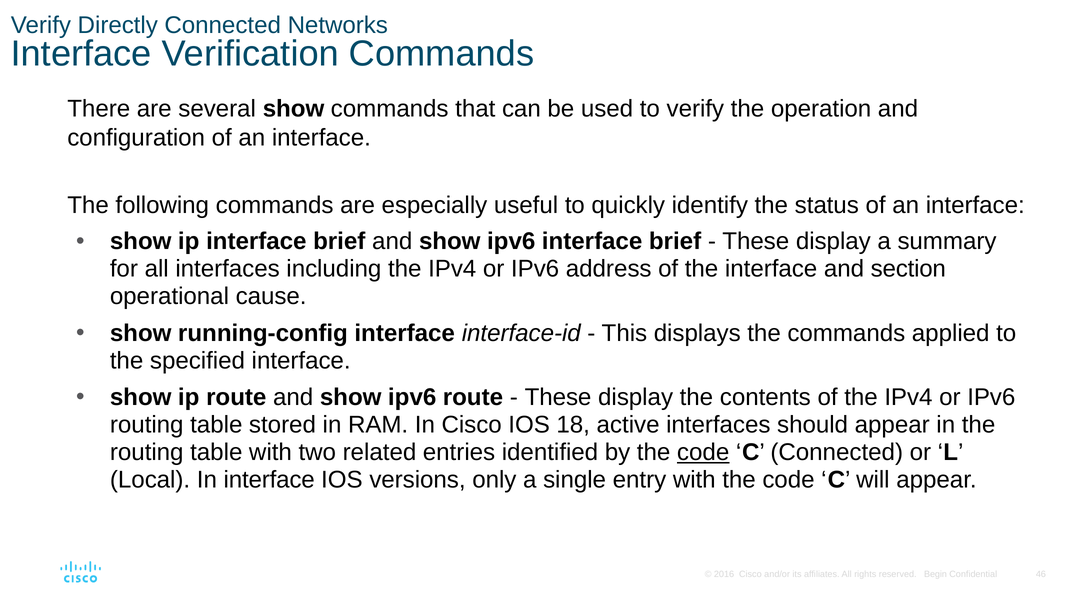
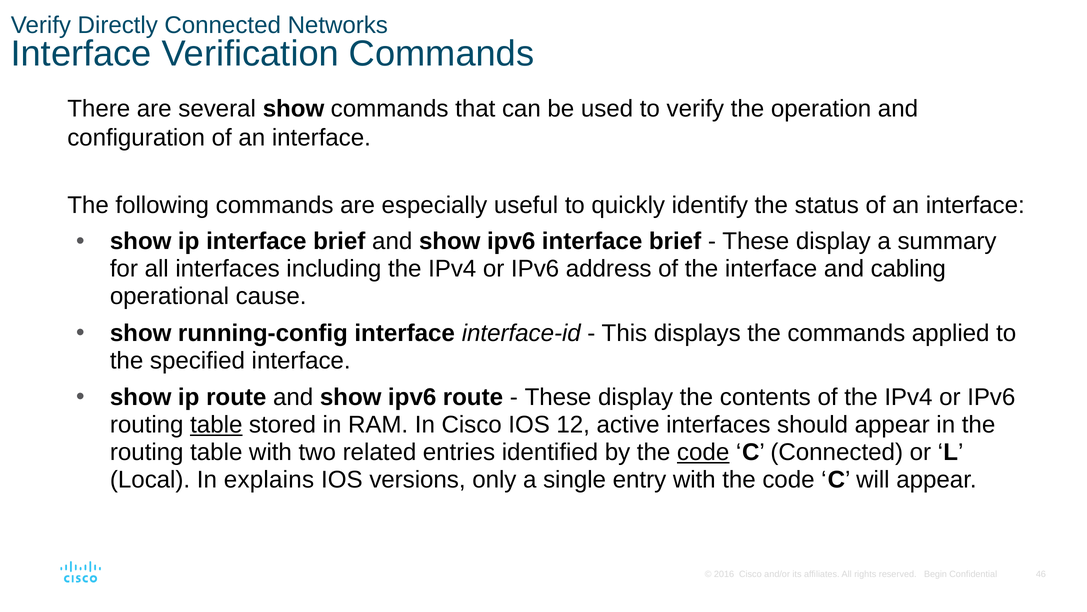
section: section -> cabling (908, 269)
table underline: none -> present (216, 424)
18: 18 -> 12 (573, 424)
In interface: interface -> explains (269, 479)
